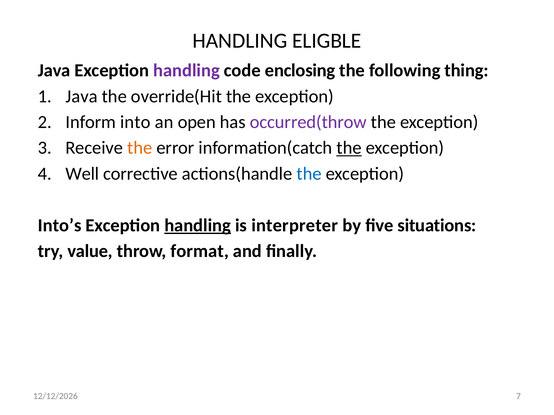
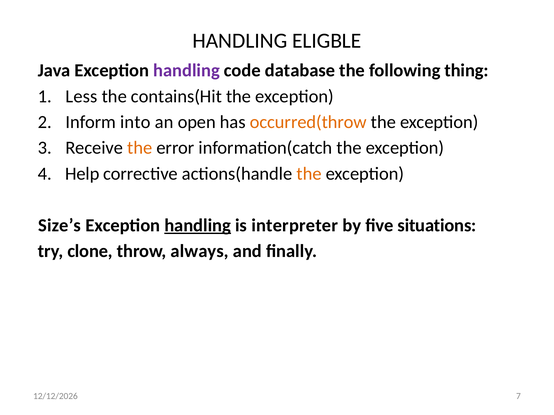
enclosing: enclosing -> database (300, 71)
Java: Java -> Less (81, 96)
override(Hit: override(Hit -> contains(Hit (176, 96)
occurred(throw colour: purple -> orange (308, 122)
the underline: present -> none (349, 148)
Well: Well -> Help (82, 174)
the colour: blue -> orange (309, 174)
Into’s: Into’s -> Size’s (60, 226)
value: value -> clone (90, 251)
format: format -> always (200, 251)
